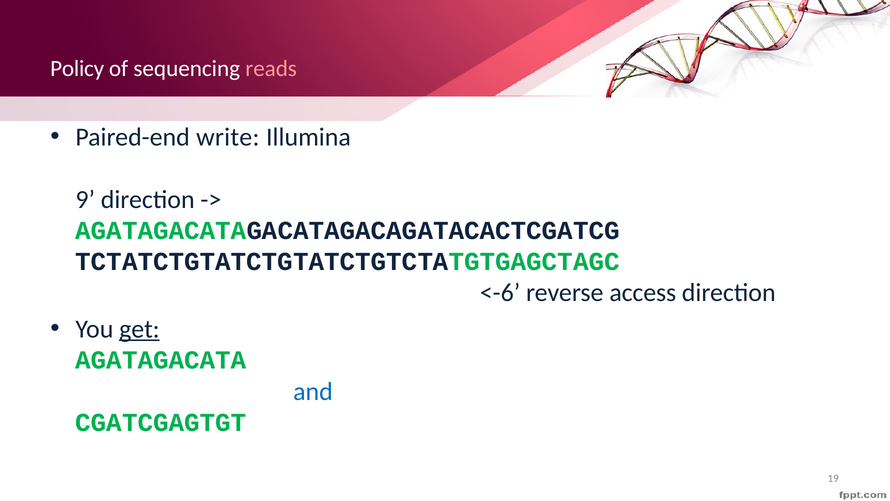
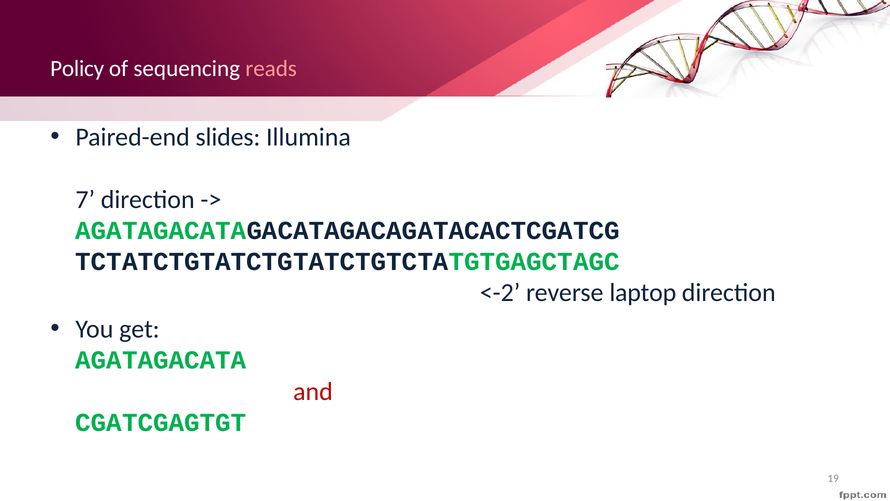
write: write -> slides (228, 137)
9: 9 -> 7 (85, 199)
<-6: <-6 -> <-2 (500, 293)
access: access -> laptop (643, 293)
get underline: present -> none (139, 329)
and colour: blue -> red (313, 391)
